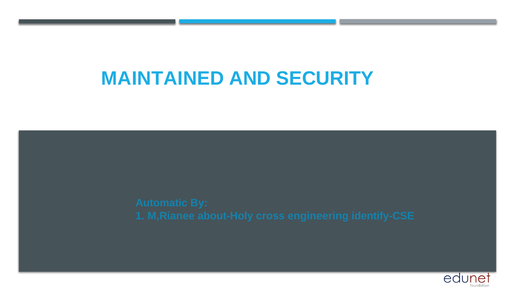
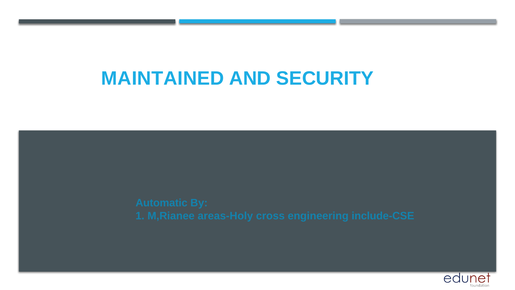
about-Holy: about-Holy -> areas-Holy (225, 216)
identify-CSE: identify-CSE -> include-CSE (383, 216)
